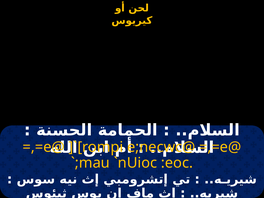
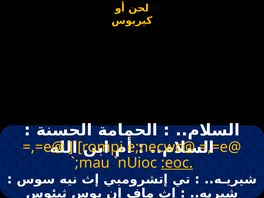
:eoc underline: none -> present (177, 163)
